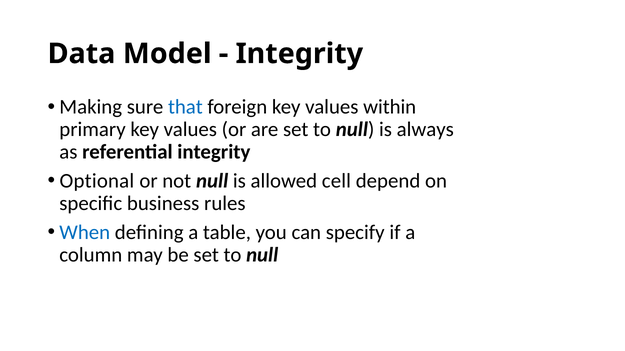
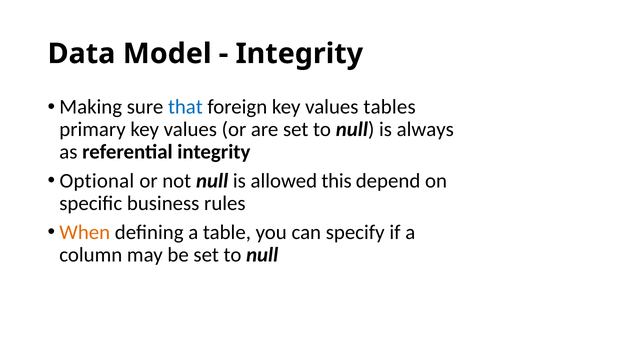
within: within -> tables (390, 107)
cell: cell -> this (337, 181)
When colour: blue -> orange (85, 233)
